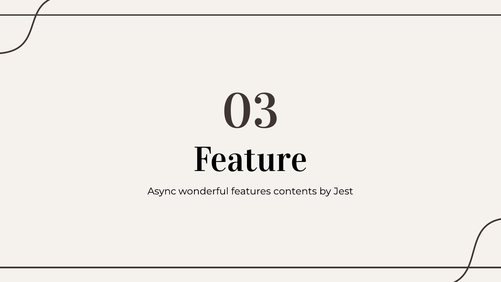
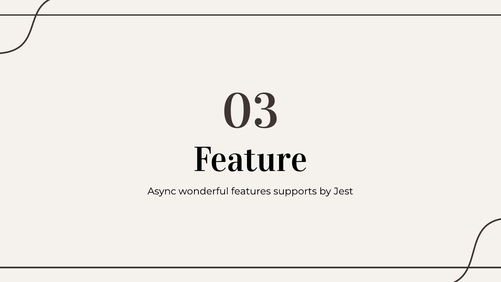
contents: contents -> supports (295, 191)
